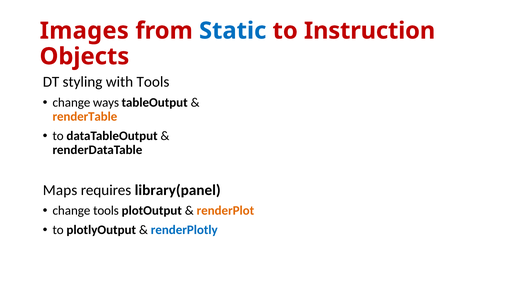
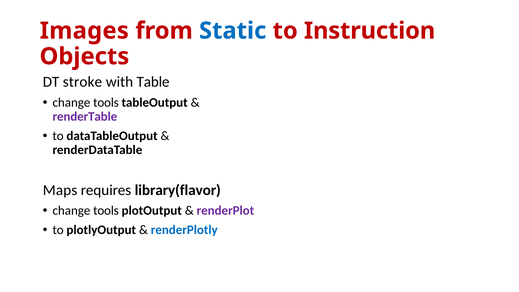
styling: styling -> stroke (82, 82)
with Tools: Tools -> Table (153, 82)
ways: ways -> tools (106, 103)
renderTable colour: orange -> purple (85, 117)
library(panel: library(panel -> library(flavor (178, 190)
renderPlot colour: orange -> purple (225, 211)
